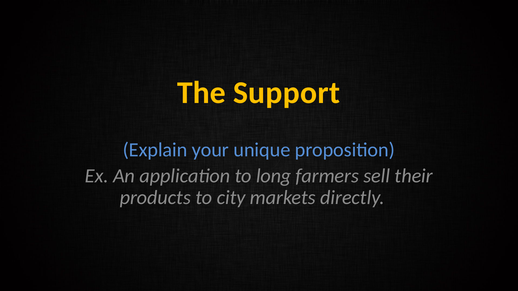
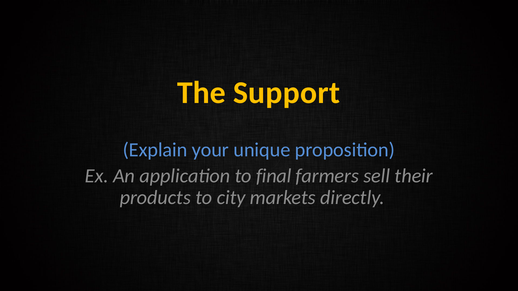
long: long -> final (274, 176)
